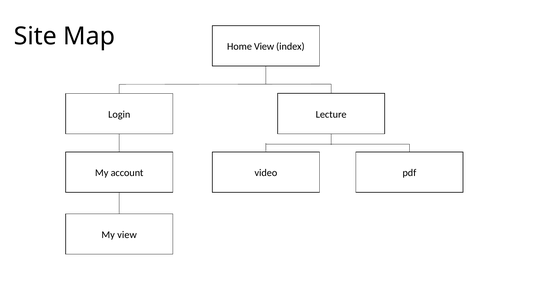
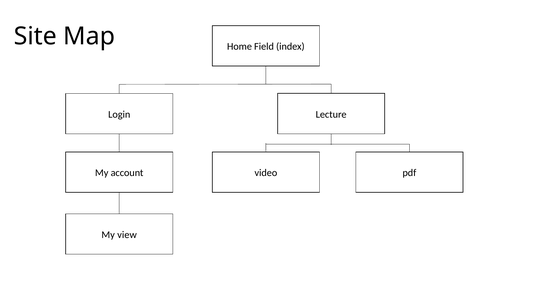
Home View: View -> Field (264, 46)
